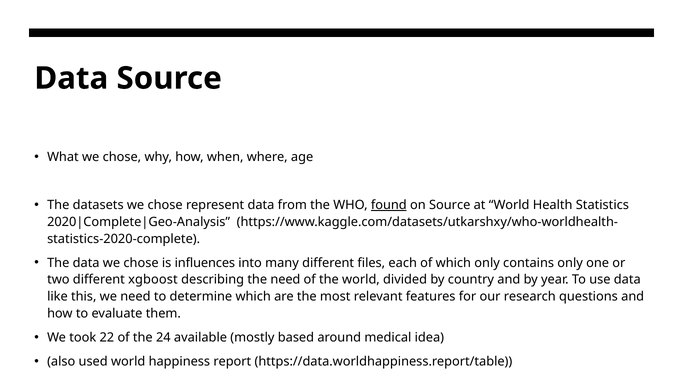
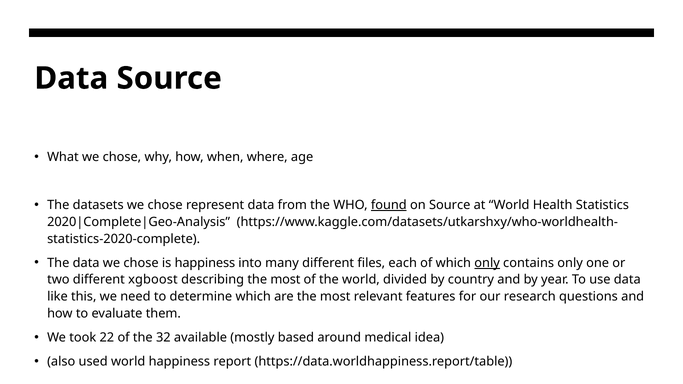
is influences: influences -> happiness (205, 263)
only underline: none -> present (487, 263)
describing the need: need -> most (285, 280)
24: 24 -> 32 (163, 338)
